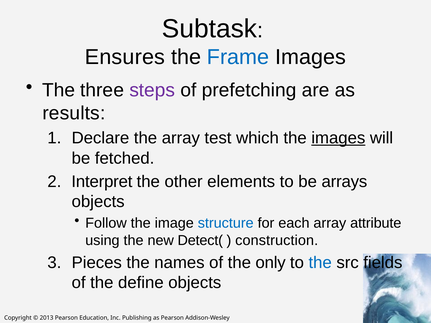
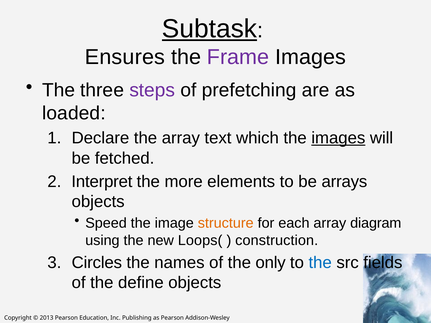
Subtask underline: none -> present (209, 29)
Frame colour: blue -> purple (238, 57)
results: results -> loaded (74, 113)
test: test -> text (218, 138)
other: other -> more (184, 182)
Follow: Follow -> Speed (106, 223)
structure colour: blue -> orange (226, 223)
attribute: attribute -> diagram (376, 223)
Detect(: Detect( -> Loops( (200, 241)
Pieces: Pieces -> Circles (97, 263)
